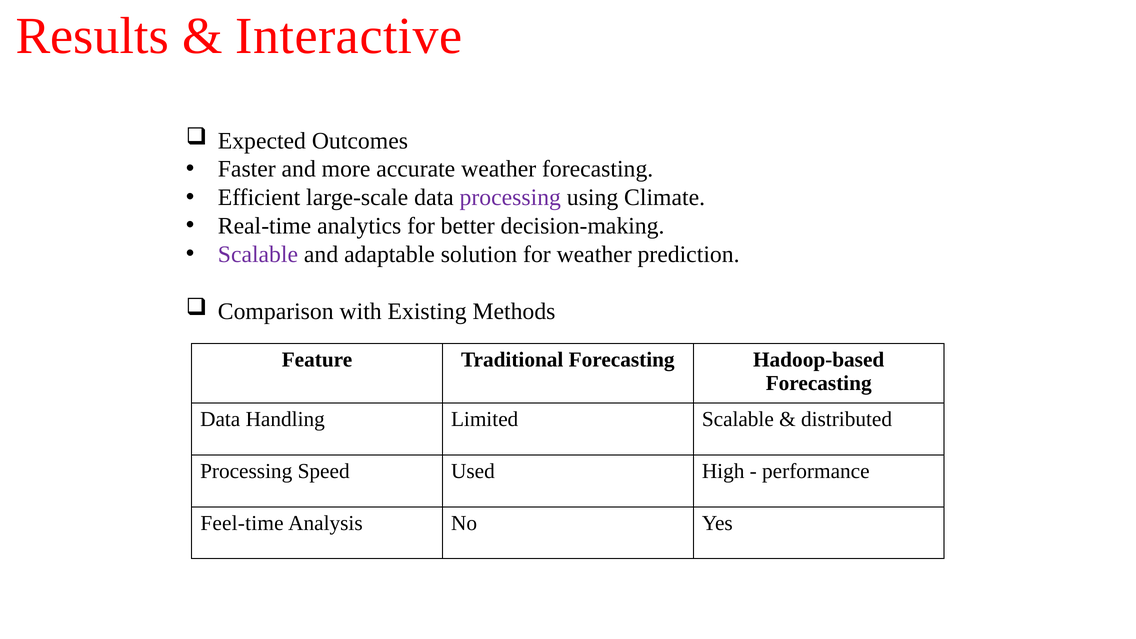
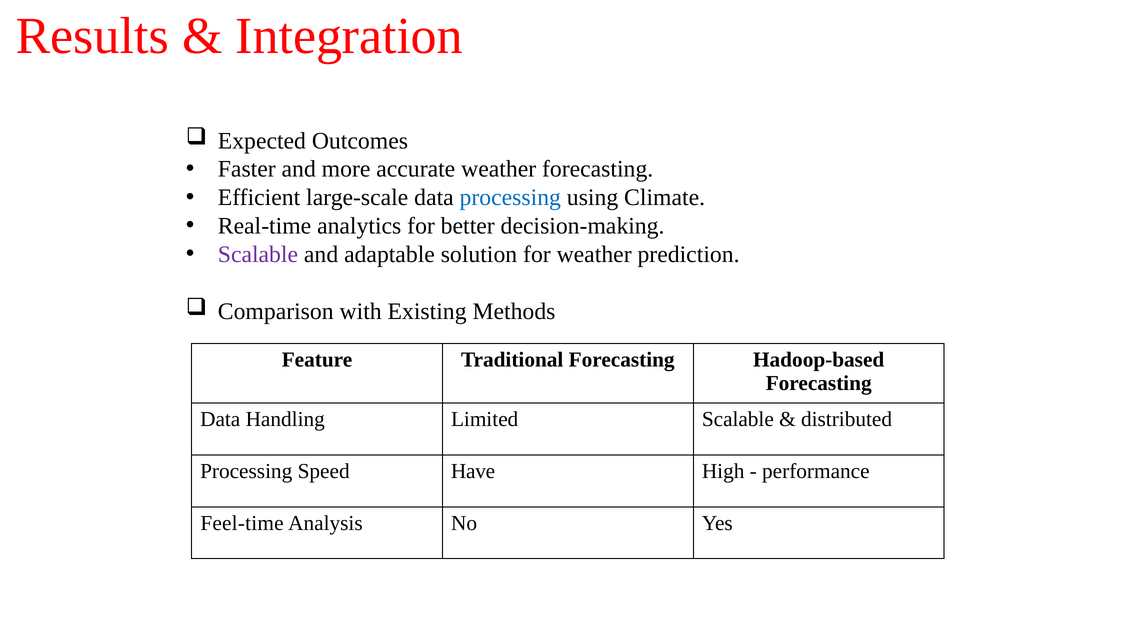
Interactive: Interactive -> Integration (349, 36)
processing colour: purple -> blue (510, 198)
Used: Used -> Have (473, 471)
